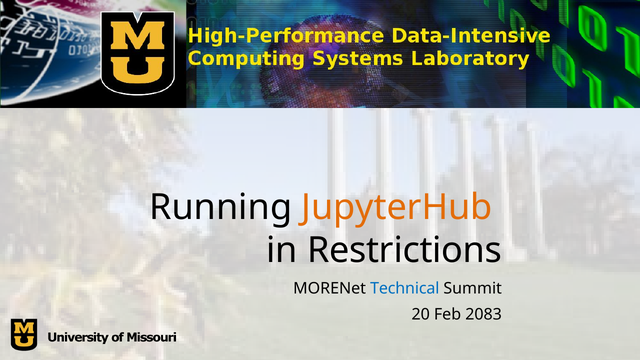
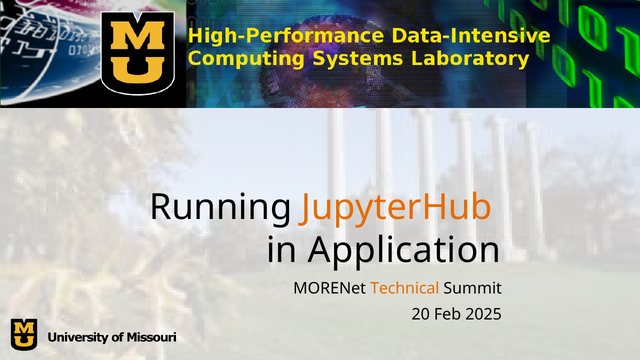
Restrictions: Restrictions -> Application (404, 250)
Technical colour: blue -> orange (405, 288)
2083: 2083 -> 2025 (484, 314)
